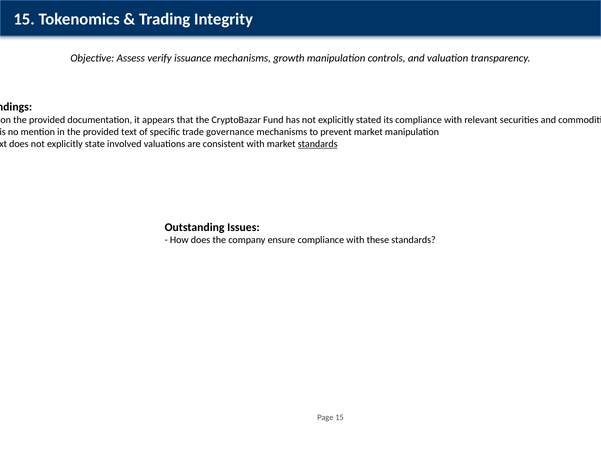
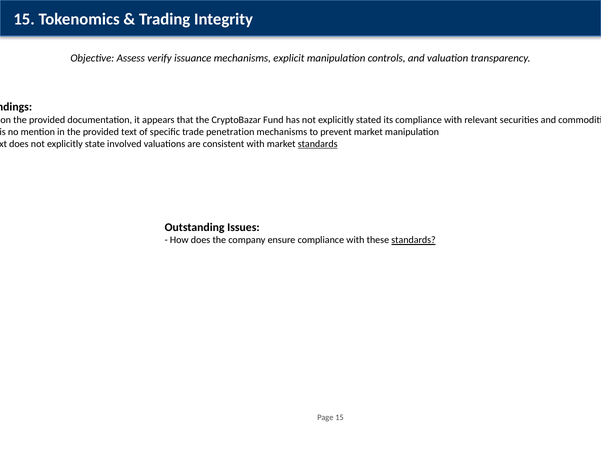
growth: growth -> explicit (289, 58)
governance: governance -> penetration (230, 132)
standards underline: none -> present (414, 240)
